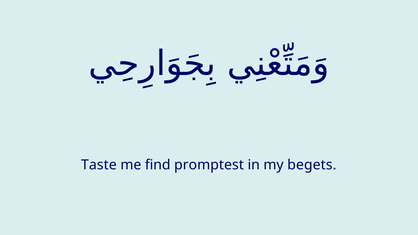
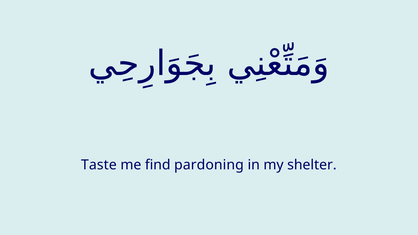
promptest: promptest -> pardoning (209, 165)
begets: begets -> shelter (312, 165)
